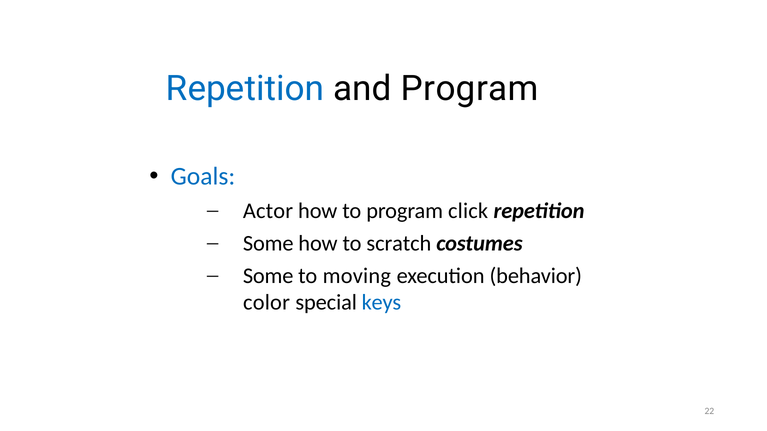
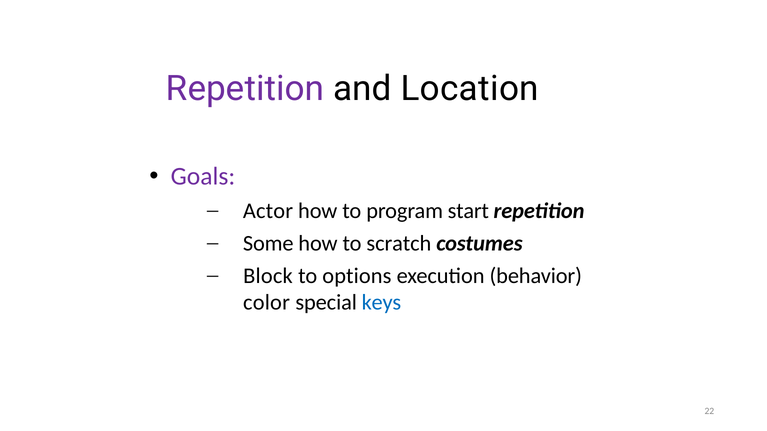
Repetition colour: blue -> purple (245, 89)
and Program: Program -> Location (470, 89)
Goals colour: blue -> purple (203, 177)
click: click -> start (468, 211)
Some: Some -> Block (268, 276)
moving: moving -> options (357, 276)
